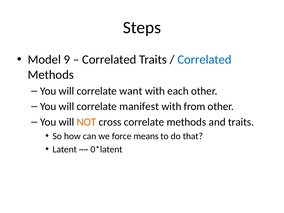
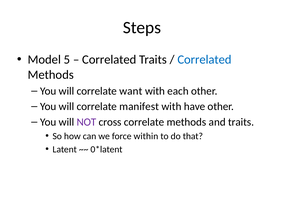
9: 9 -> 5 (67, 60)
from: from -> have (195, 107)
NOT colour: orange -> purple (86, 122)
means: means -> within (146, 136)
